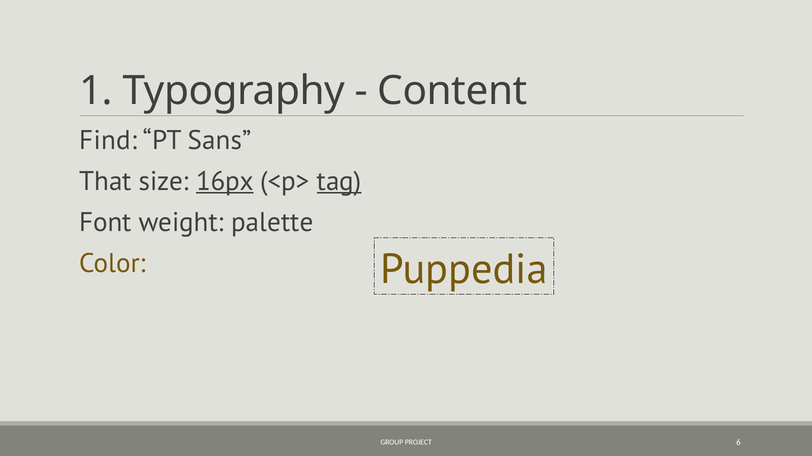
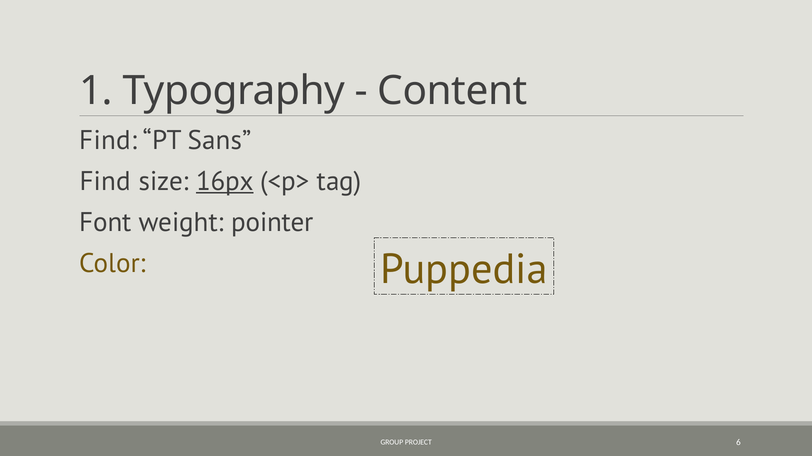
That: That -> Find (105, 182)
tag underline: present -> none (339, 182)
palette: palette -> pointer (272, 223)
